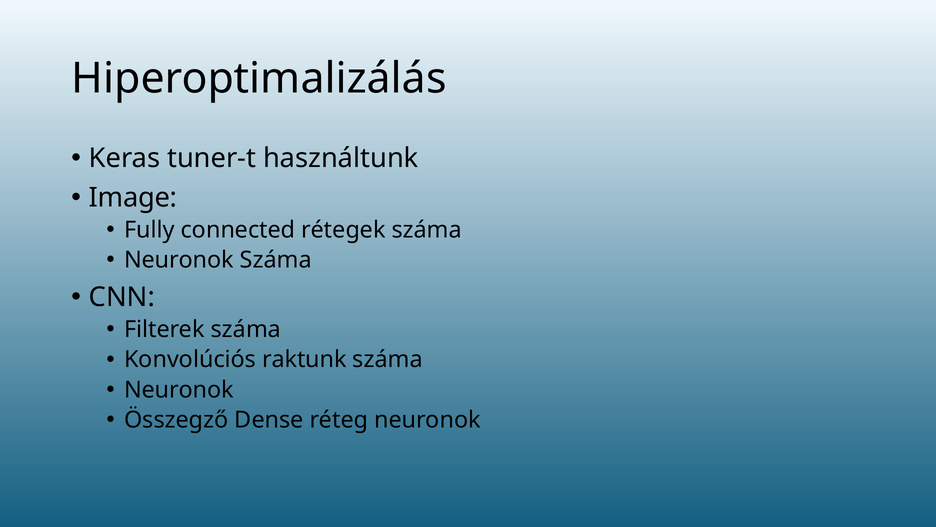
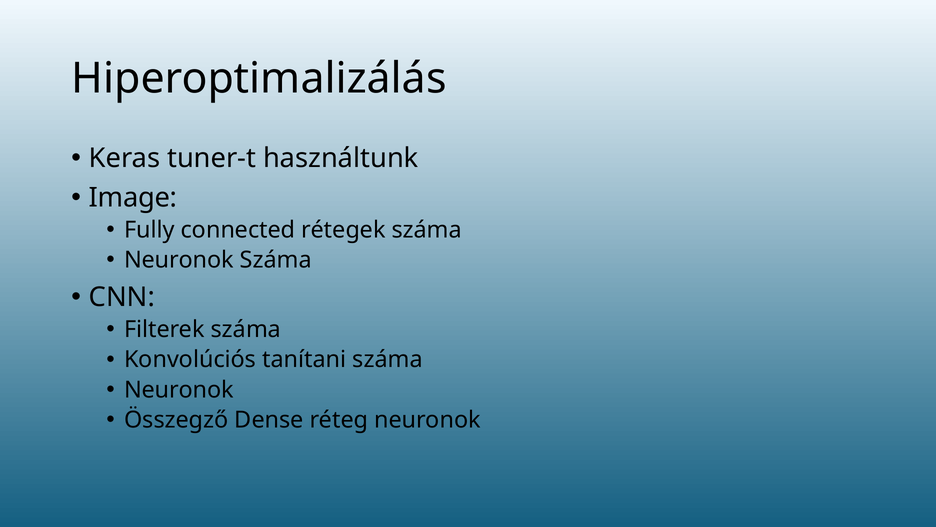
raktunk: raktunk -> tanítani (304, 359)
